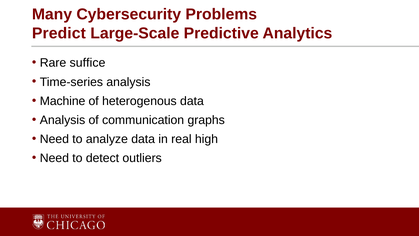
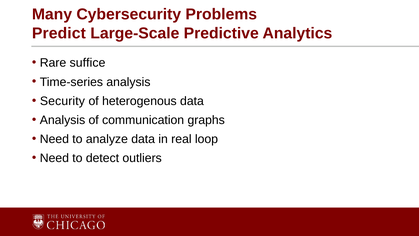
Machine: Machine -> Security (62, 101)
high: high -> loop (206, 139)
